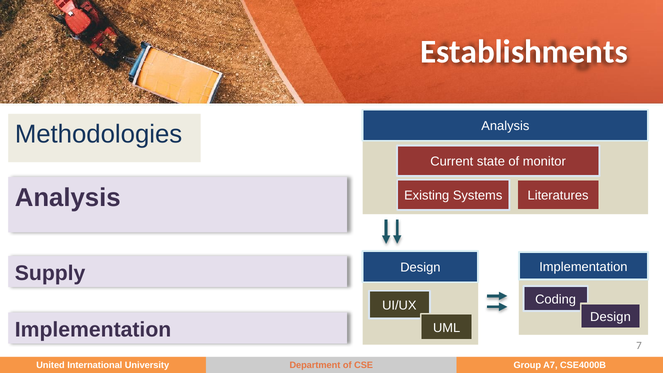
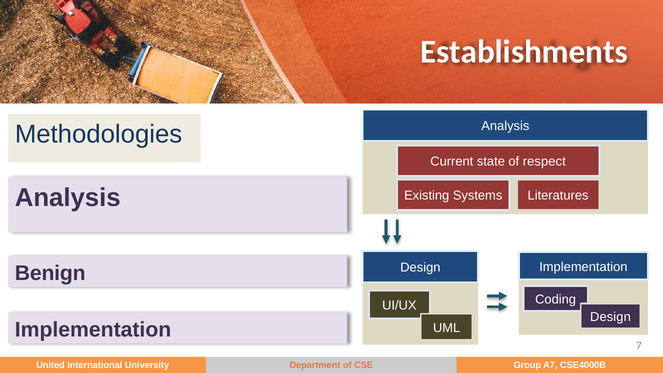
monitor: monitor -> respect (544, 162)
Supply: Supply -> Benign (50, 273)
